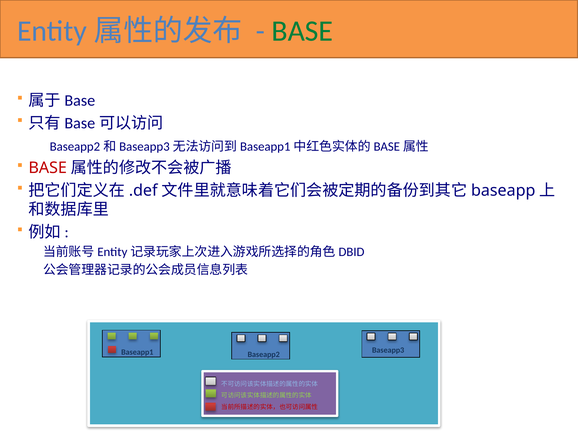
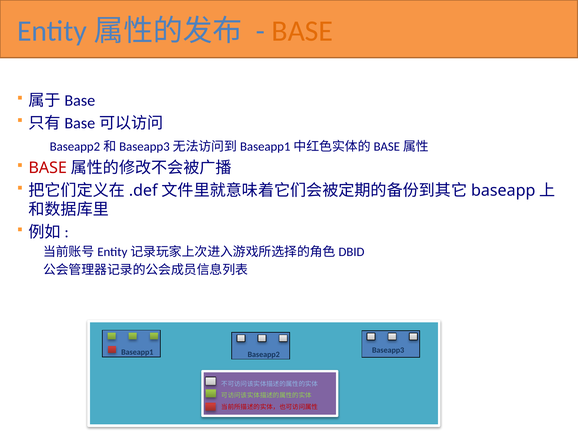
BASE colour: green -> orange (302, 31)
